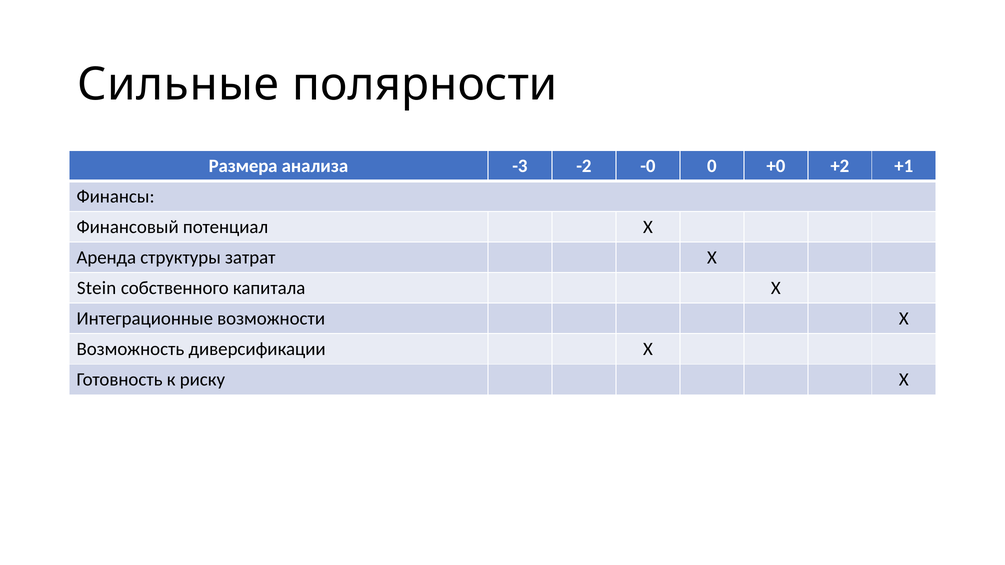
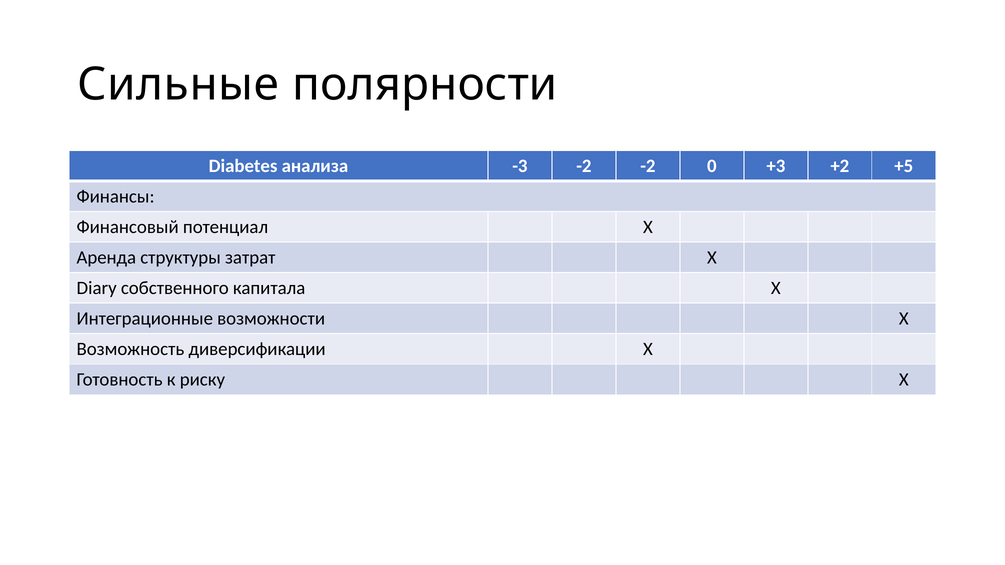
Размера: Размера -> Diabetes (243, 166)
-2 -0: -0 -> -2 (648, 166)
+0: +0 -> +3 (776, 166)
+1: +1 -> +5 (904, 166)
Stein: Stein -> Diary (97, 288)
